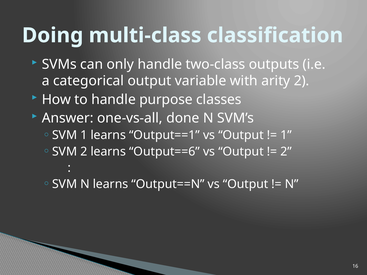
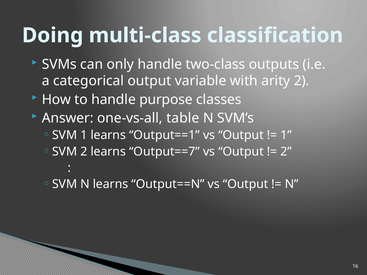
done: done -> table (183, 118)
Output==6: Output==6 -> Output==7 (164, 152)
